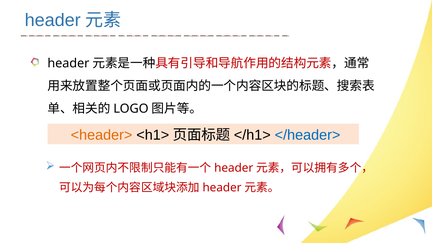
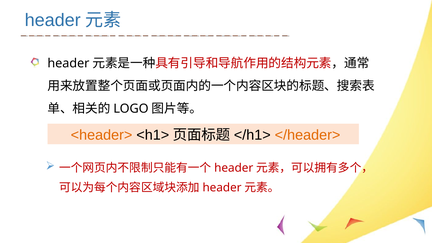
</header> colour: blue -> orange (308, 135)
